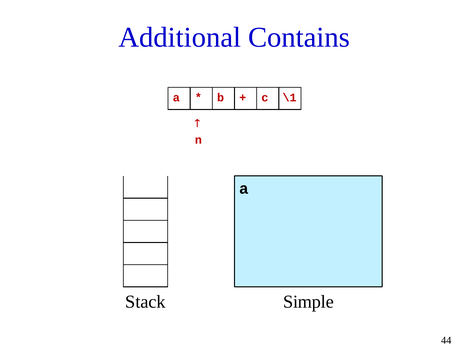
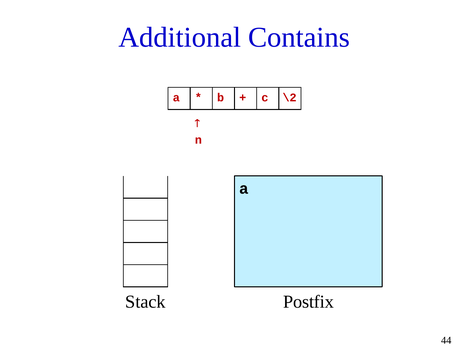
\1: \1 -> \2 (290, 98)
Simple: Simple -> Postfix (308, 302)
